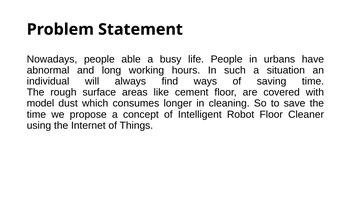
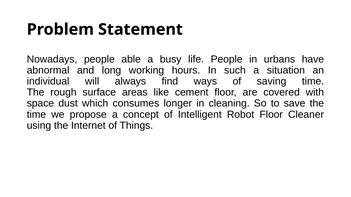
model: model -> space (40, 104)
